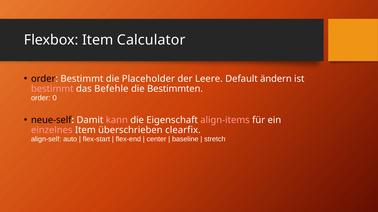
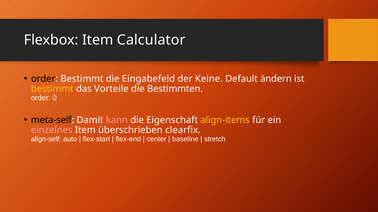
Placeholder: Placeholder -> Eingabefeld (148, 79)
Leere: Leere -> Keine (209, 79)
bestimmt colour: pink -> yellow (52, 89)
Befehle: Befehle -> Vorteile (111, 89)
neue-self: neue-self -> meta-self (51, 120)
align-items colour: pink -> yellow (225, 120)
